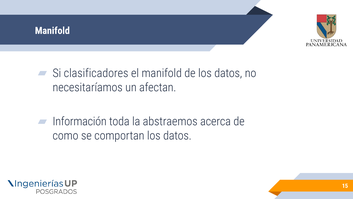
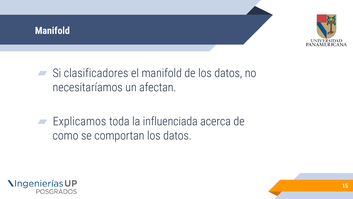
Información: Información -> Explicamos (79, 121)
abstraemos: abstraemos -> influenciada (170, 121)
